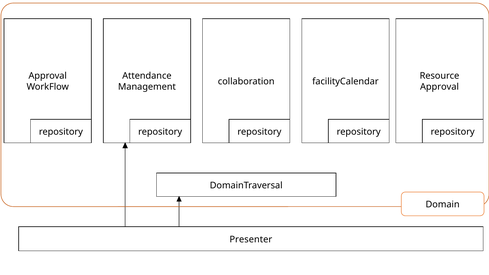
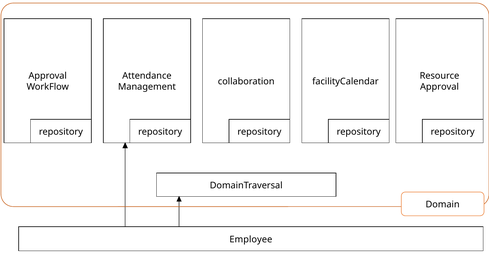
Presenter: Presenter -> Employee (251, 239)
